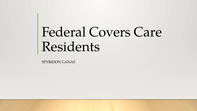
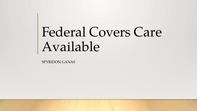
Residents: Residents -> Available (71, 47)
